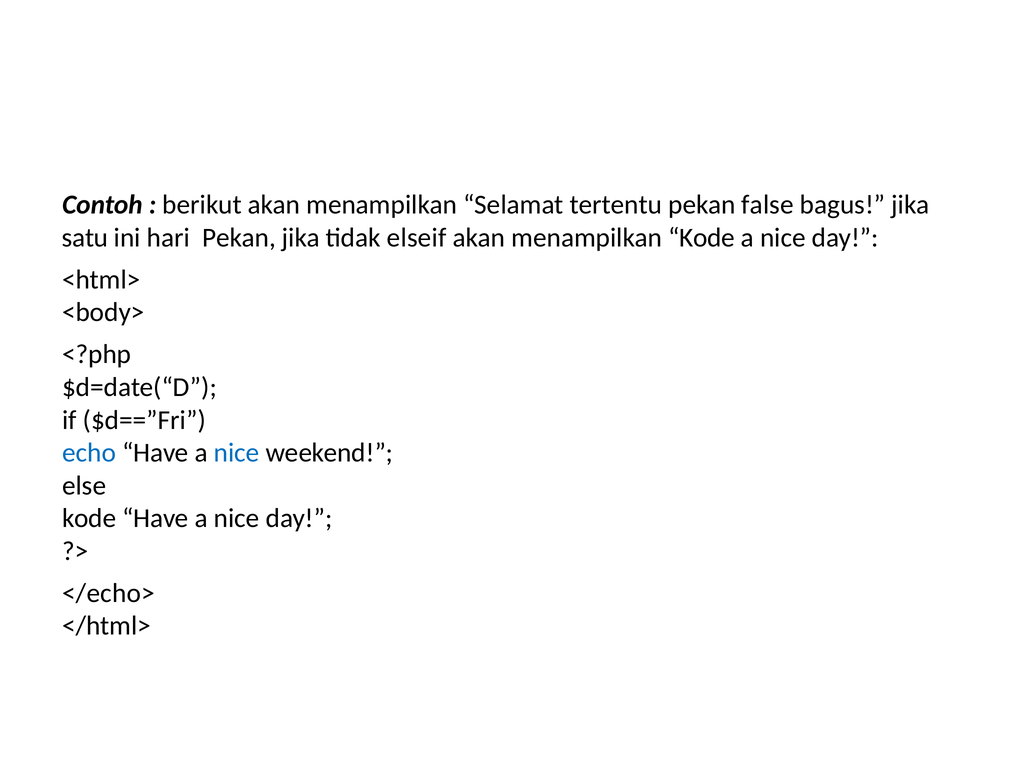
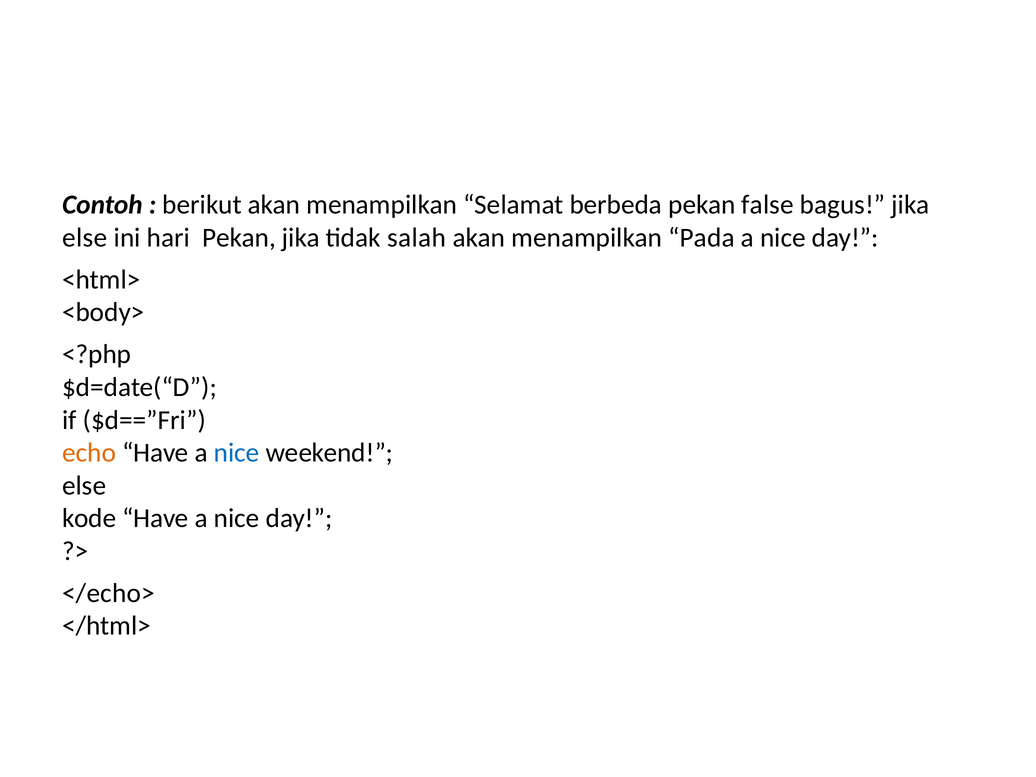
tertentu: tertentu -> berbeda (616, 205)
satu: satu -> else (85, 238)
elseif: elseif -> salah (417, 238)
menampilkan Kode: Kode -> Pada (701, 238)
echo colour: blue -> orange (89, 453)
